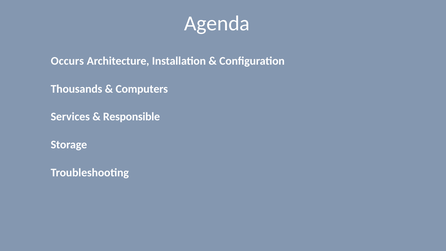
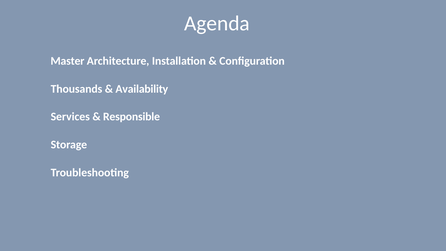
Occurs: Occurs -> Master (67, 61)
Computers: Computers -> Availability (142, 89)
